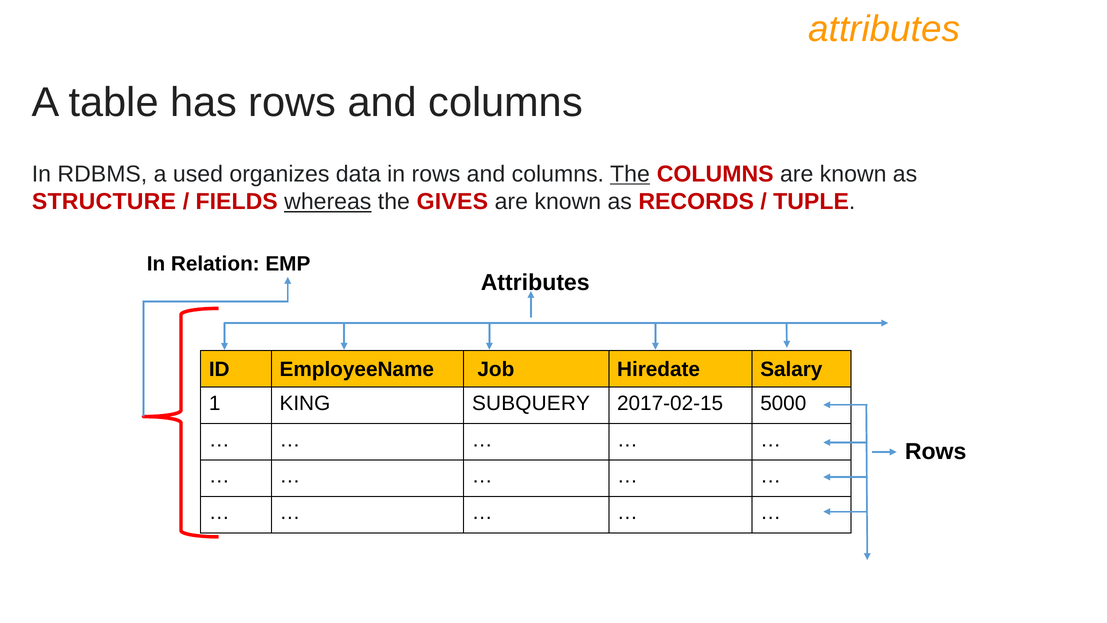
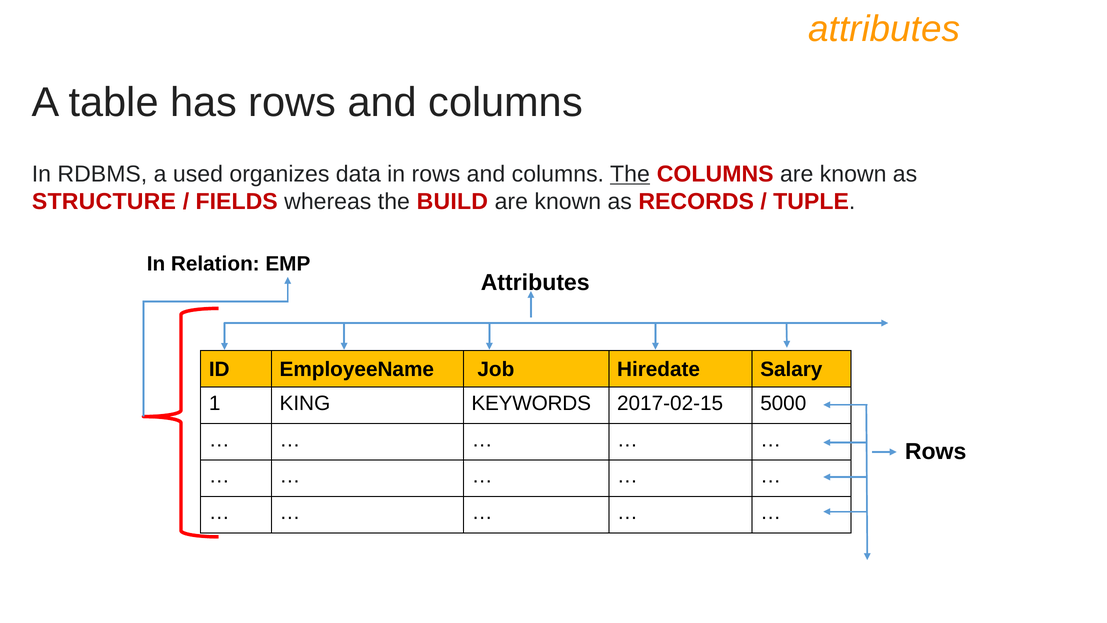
whereas underline: present -> none (328, 202)
GIVES: GIVES -> BUILD (452, 202)
SUBQUERY: SUBQUERY -> KEYWORDS (531, 403)
